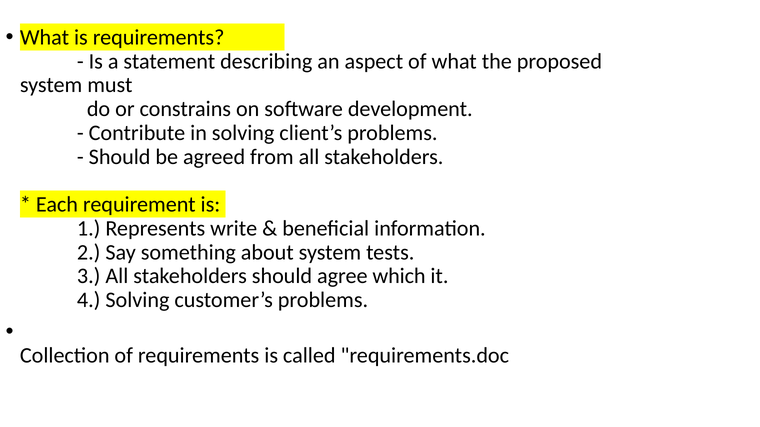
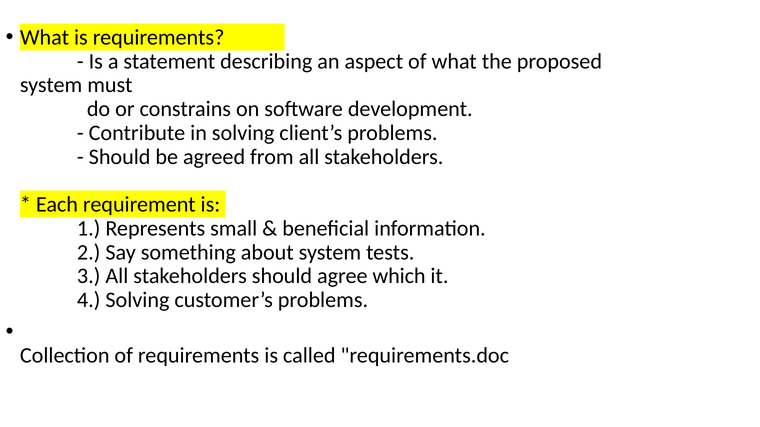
write: write -> small (234, 229)
